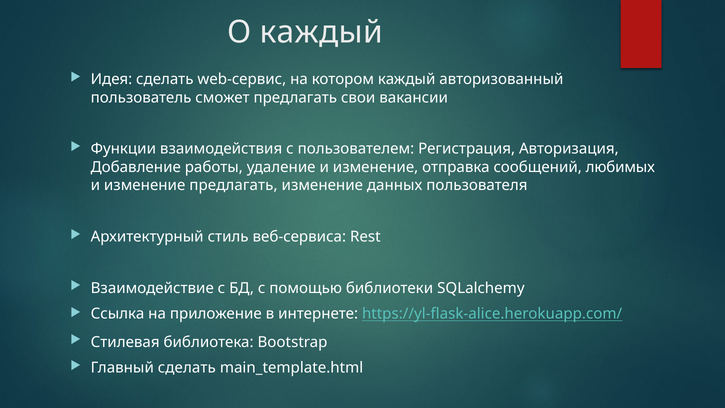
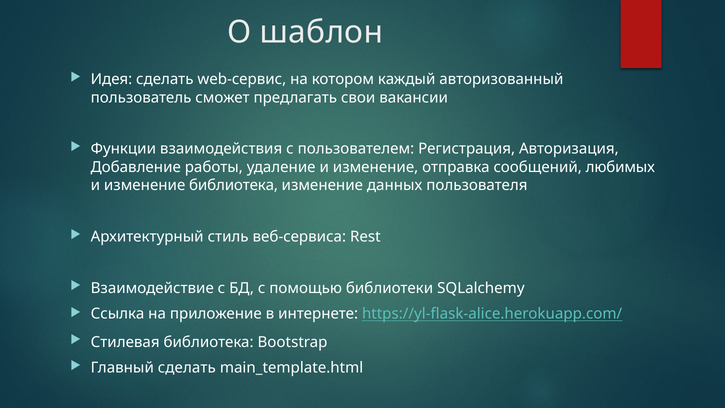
О каждый: каждый -> шаблон (321, 32)
изменение предлагать: предлагать -> библиотека (234, 185)
